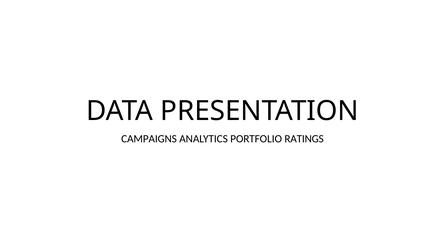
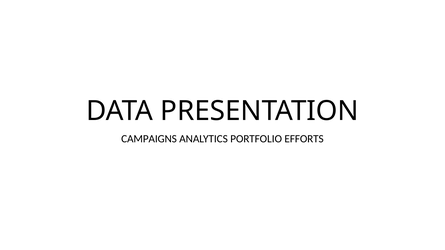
RATINGS: RATINGS -> EFFORTS (304, 139)
